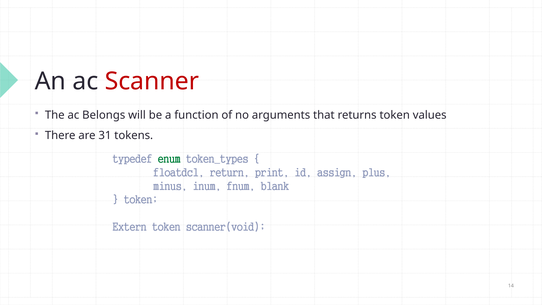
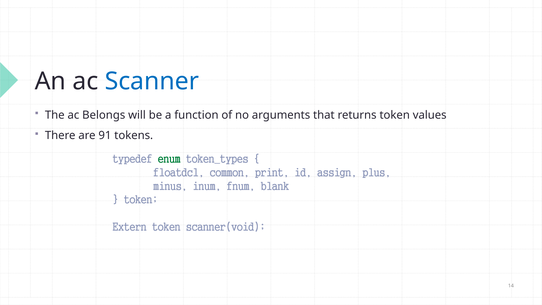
Scanner colour: red -> blue (152, 81)
31: 31 -> 91 (105, 136)
return: return -> common (230, 173)
